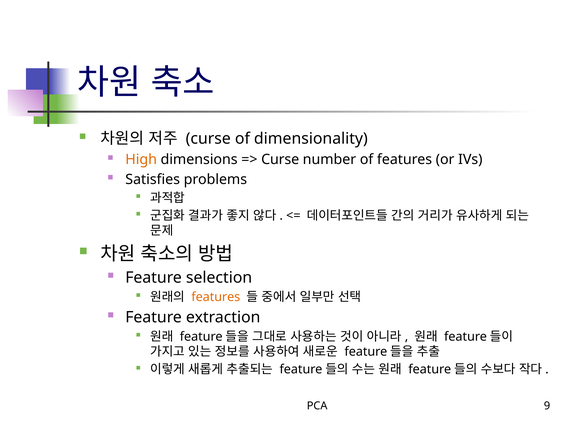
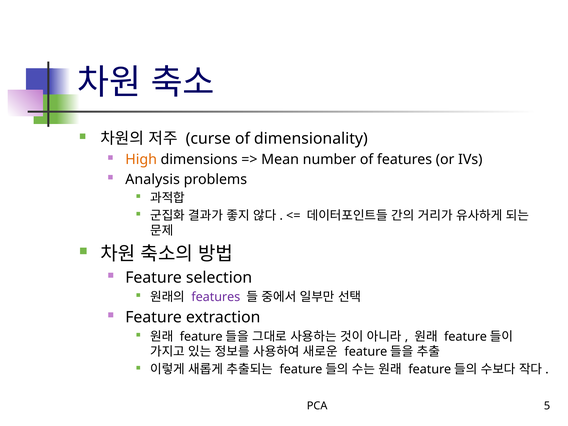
Curse: Curse -> Mean (280, 159)
Satisfies: Satisfies -> Analysis (153, 179)
features colour: orange -> purple (216, 297)
9: 9 -> 5 (547, 406)
